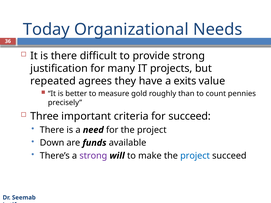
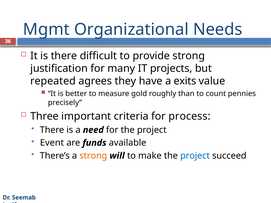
Today: Today -> Mgmt (46, 29)
for succeed: succeed -> process (190, 116)
Down: Down -> Event (52, 143)
strong colour: purple -> orange (93, 156)
